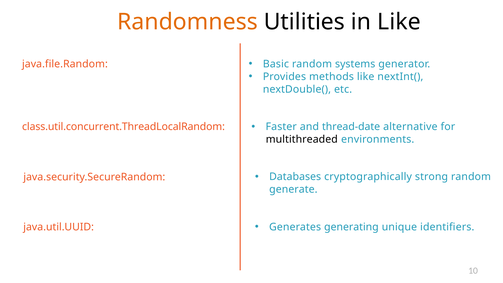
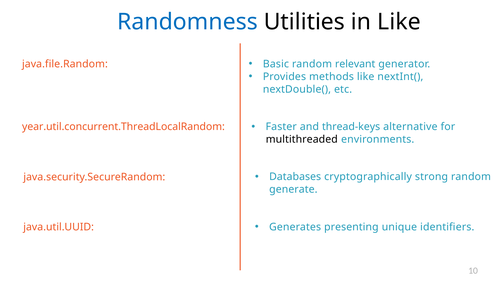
Randomness colour: orange -> blue (188, 22)
systems: systems -> relevant (355, 64)
thread-date: thread-date -> thread-keys (351, 127)
class.util.concurrent.ThreadLocalRandom: class.util.concurrent.ThreadLocalRandom -> year.util.concurrent.ThreadLocalRandom (123, 127)
generating: generating -> presenting (351, 227)
